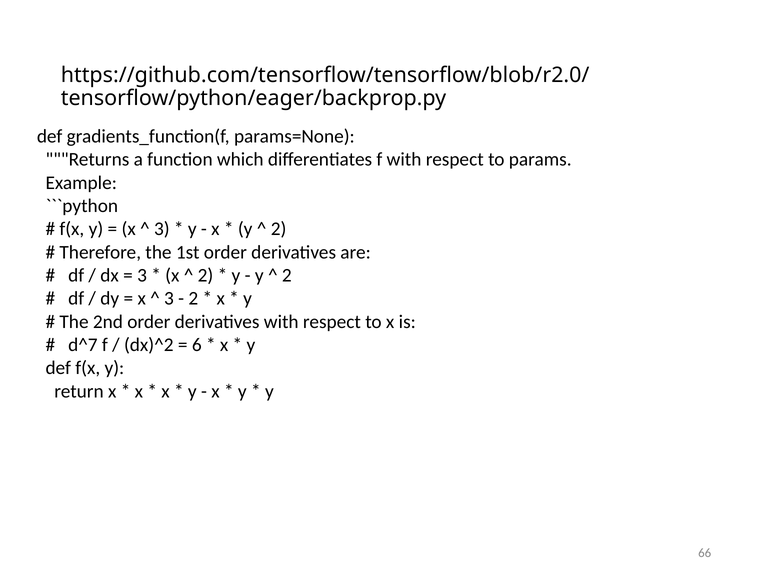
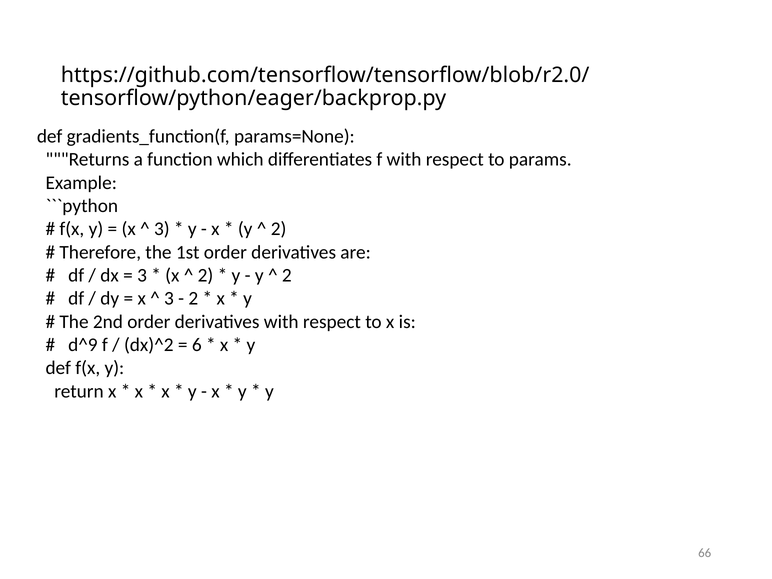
d^7: d^7 -> d^9 (83, 345)
